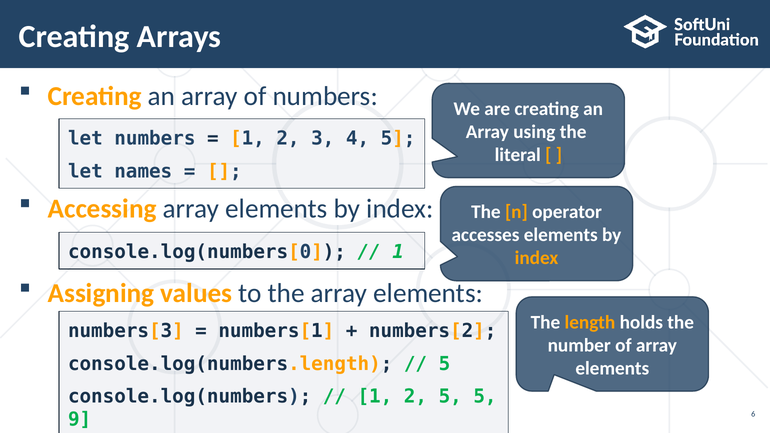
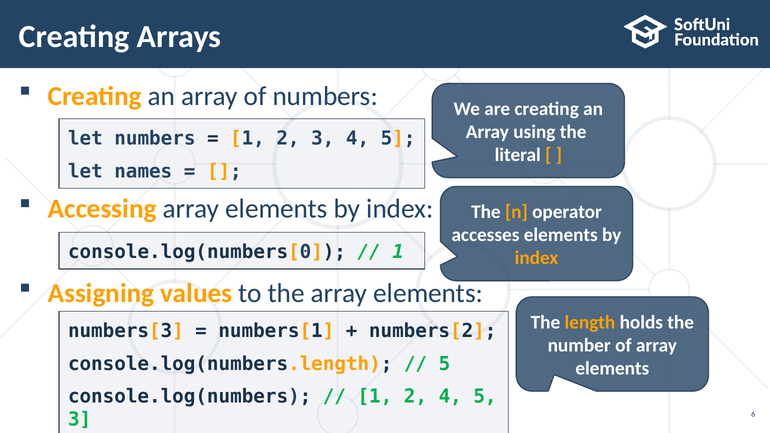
2 5: 5 -> 4 (450, 397)
9: 9 -> 3 (80, 420)
